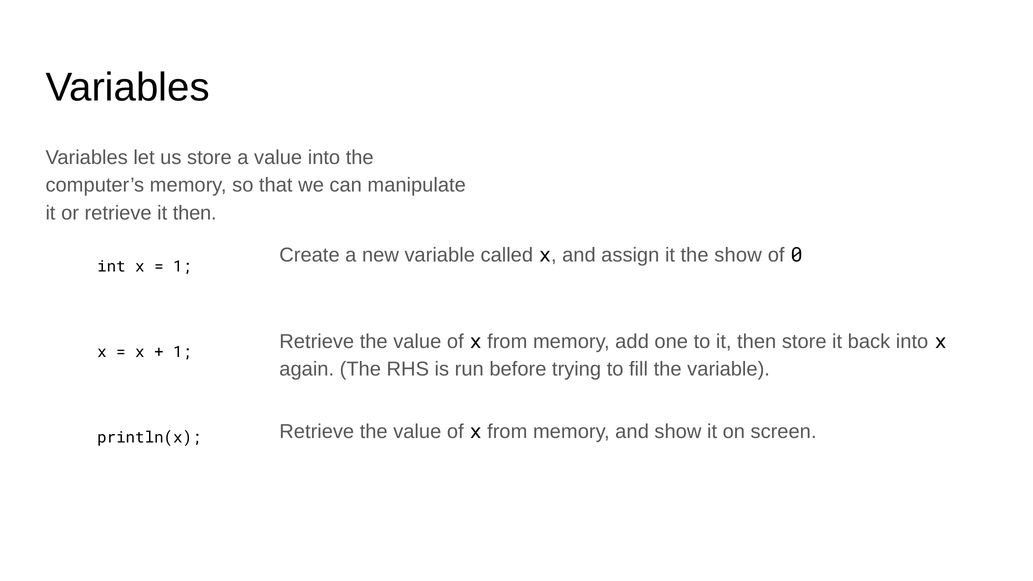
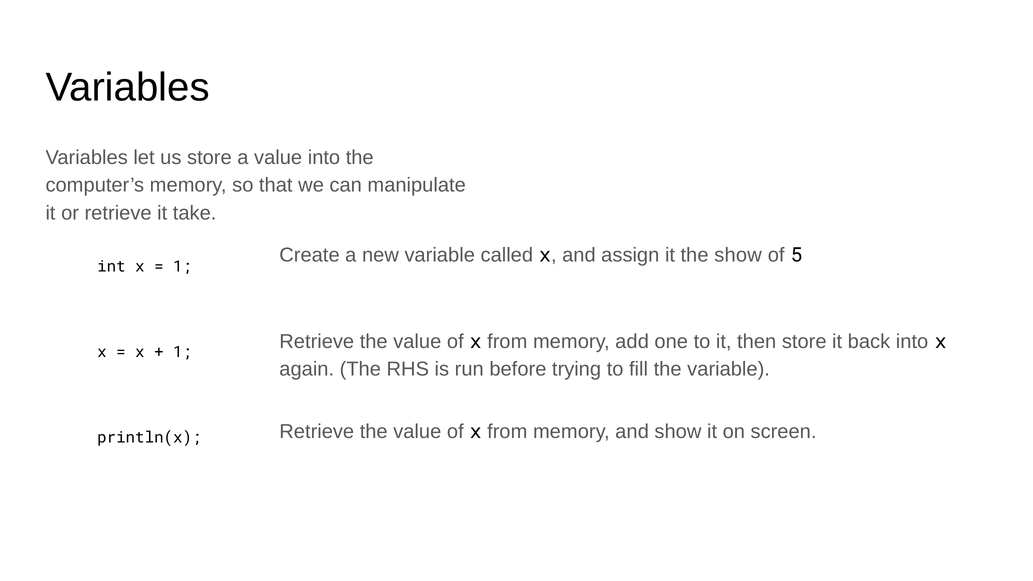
retrieve it then: then -> take (195, 213)
0: 0 -> 5 (797, 255)
